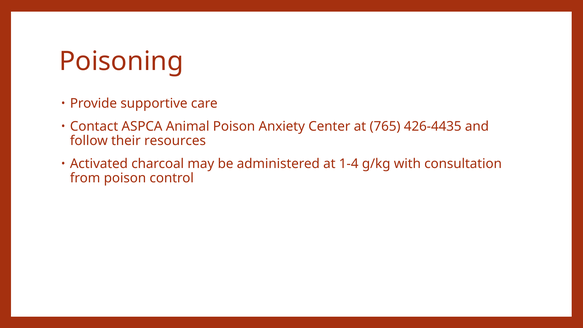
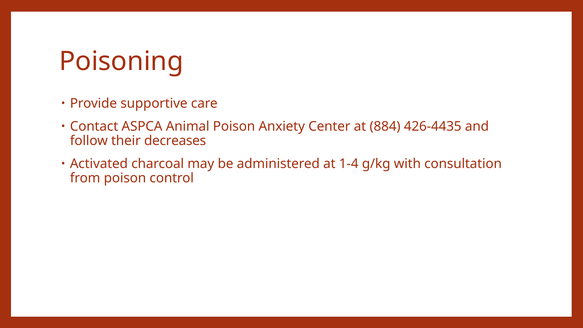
765: 765 -> 884 (385, 126)
resources: resources -> decreases (175, 141)
